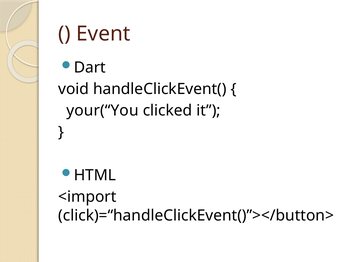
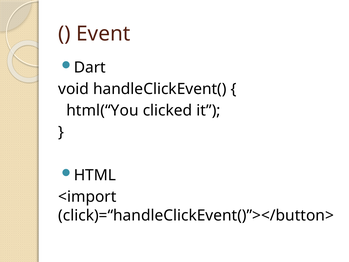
your(“You: your(“You -> html(“You (102, 110)
